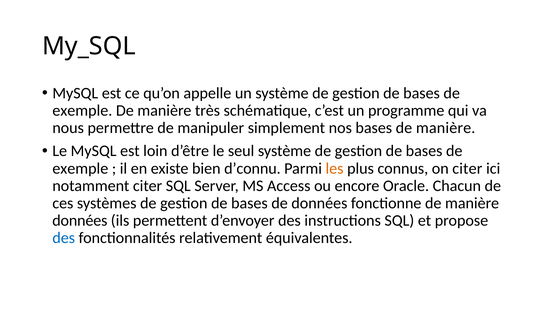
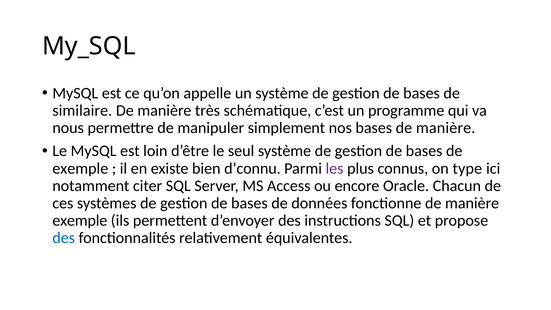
exemple: exemple -> similaire (82, 111)
les colour: orange -> purple (335, 168)
on citer: citer -> type (467, 168)
données: données -> exemple (80, 220)
